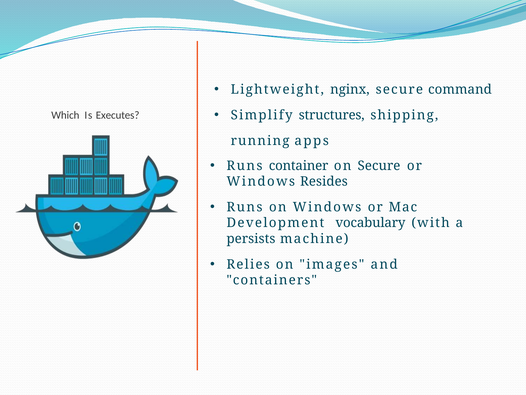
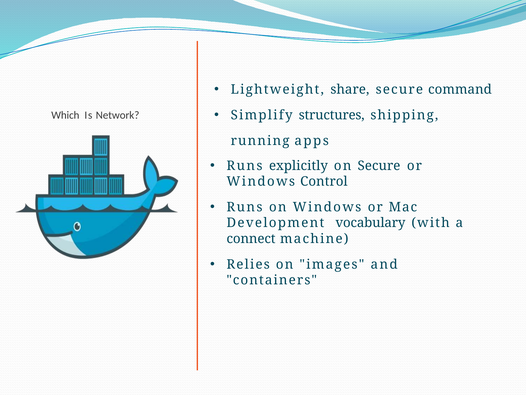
nginx: nginx -> share (350, 90)
Executes: Executes -> Network (118, 115)
container: container -> explicitly (298, 165)
Resides: Resides -> Control (324, 181)
persists: persists -> connect (251, 238)
